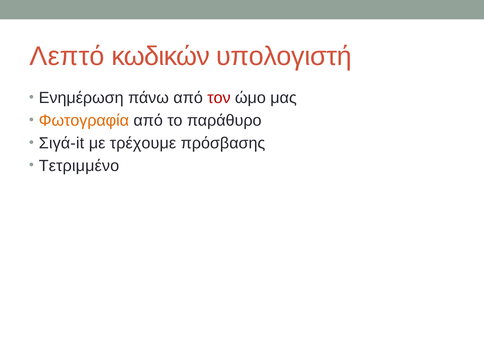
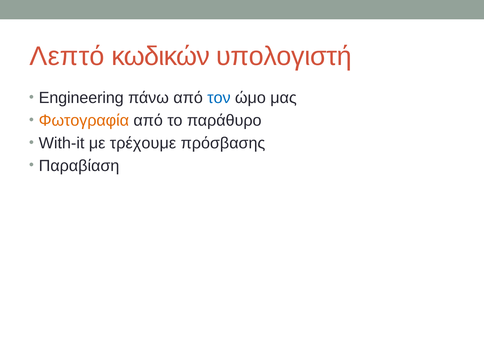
Ενημέρωση: Ενημέρωση -> Engineering (81, 98)
τον colour: red -> blue (219, 98)
Σιγά-it: Σιγά-it -> With-it (62, 143)
Τετριμμένο: Τετριμμένο -> Παραβίαση (79, 166)
